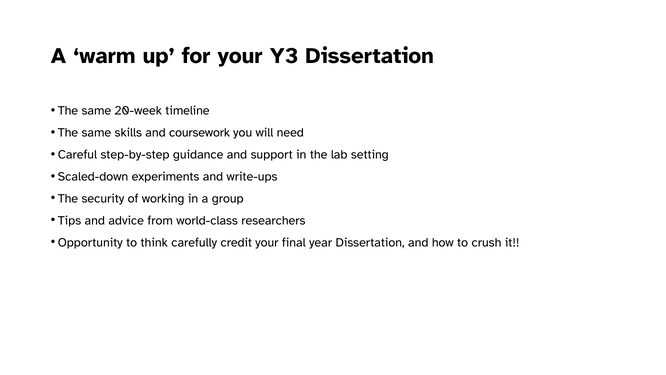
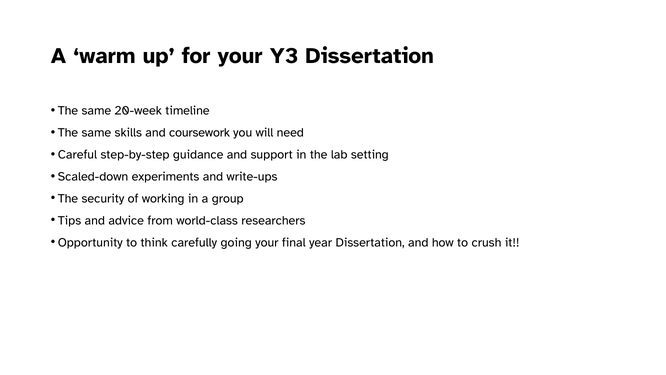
credit: credit -> going (236, 242)
